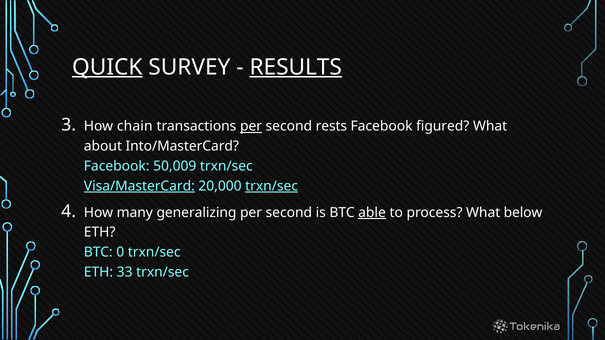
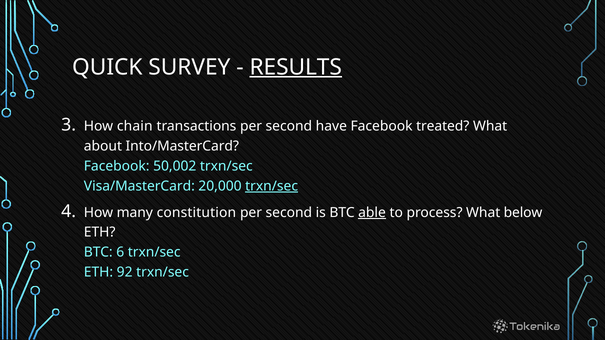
QUICK underline: present -> none (107, 67)
per underline: present -> none (251, 127)
rests: rests -> have (331, 127)
figured: figured -> treated (443, 127)
50,009: 50,009 -> 50,002 (175, 166)
Visa/MasterCard underline: present -> none (139, 186)
generalizing: generalizing -> constitution (196, 213)
0: 0 -> 6 (120, 253)
33: 33 -> 92 (125, 272)
